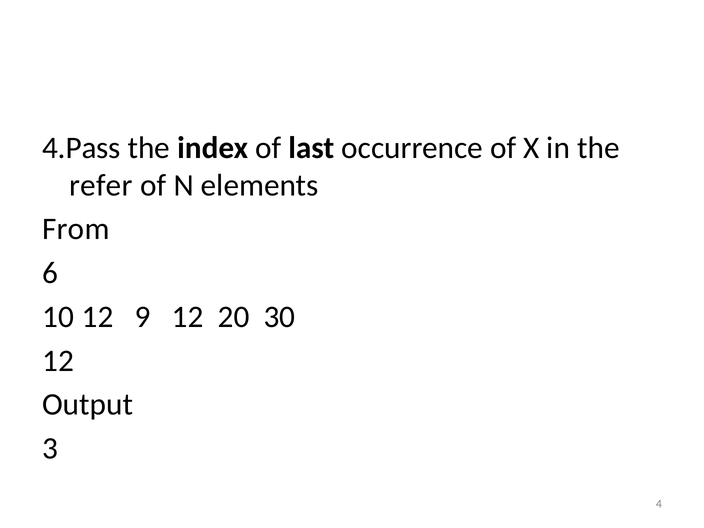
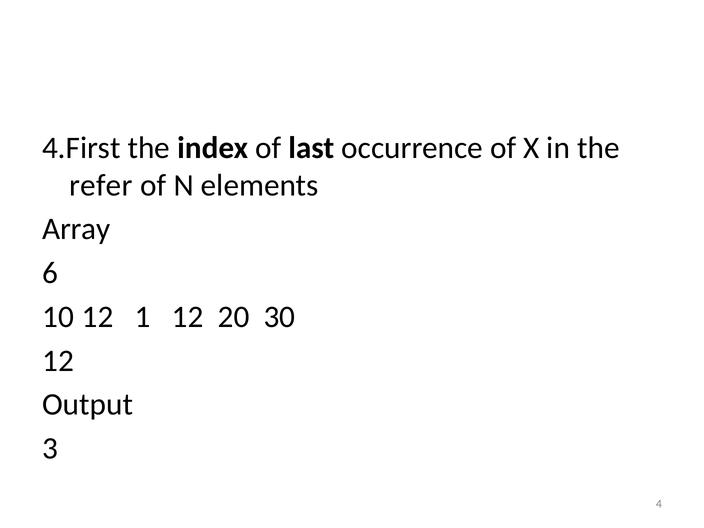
4.Pass: 4.Pass -> 4.First (81, 148)
From: From -> Array (76, 229)
9: 9 -> 1 (143, 317)
